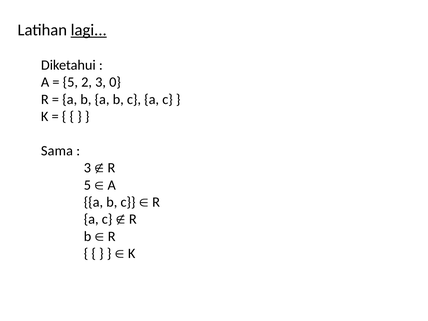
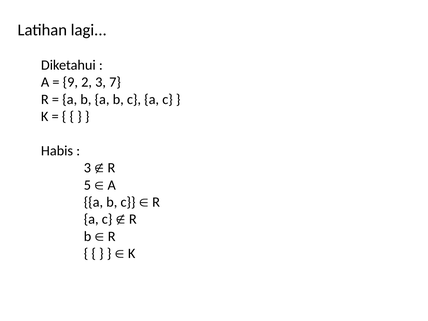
lagi underline: present -> none (89, 30)
5: 5 -> 9 (70, 82)
0: 0 -> 7 (115, 82)
Sama: Sama -> Habis (57, 151)
